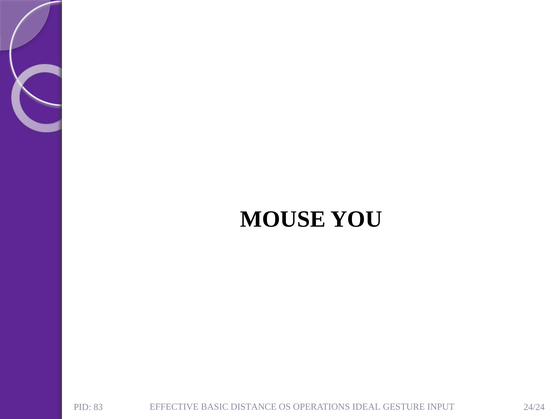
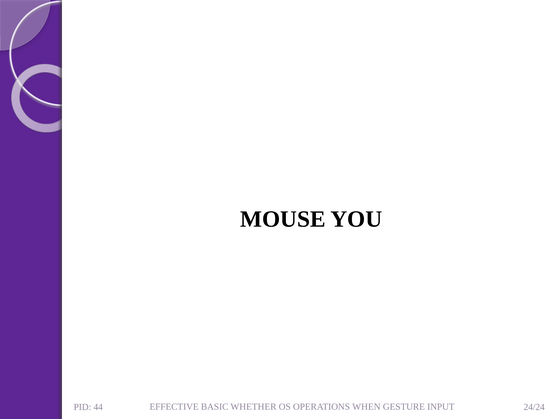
DISTANCE: DISTANCE -> WHETHER (254, 407)
IDEAL: IDEAL -> WHEN (366, 407)
83: 83 -> 44 (98, 407)
